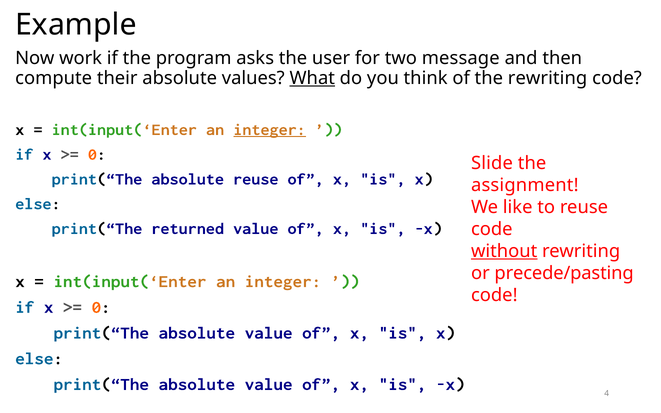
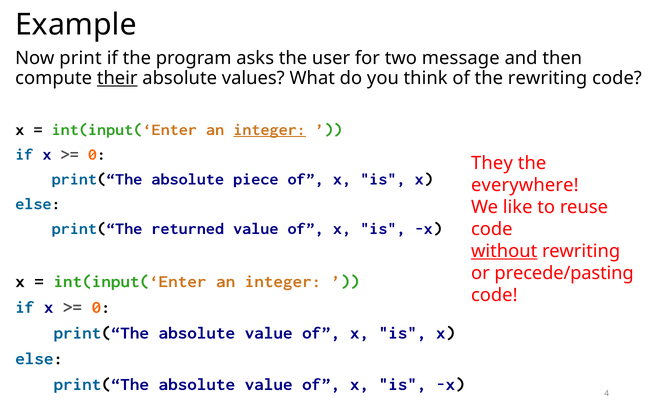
work: work -> print (80, 58)
their underline: none -> present (117, 78)
What underline: present -> none (312, 78)
Slide: Slide -> They (492, 163)
absolute reuse: reuse -> piece (256, 179)
assignment: assignment -> everywhere (525, 185)
